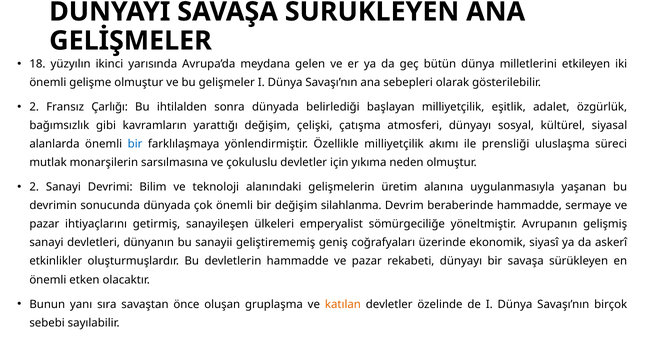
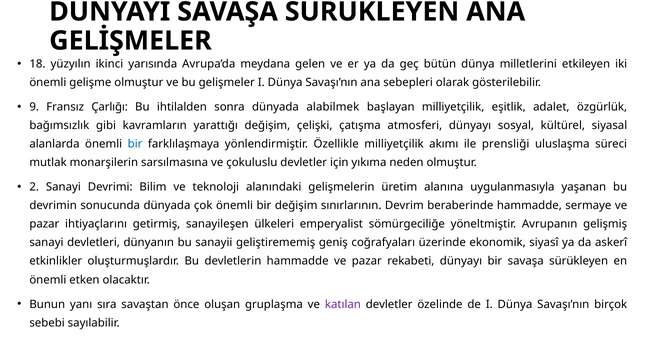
2: 2 -> 9 (34, 107)
belirlediği: belirlediği -> alabilmek (333, 107)
silahlanma: silahlanma -> sınırlarının (351, 206)
katılan colour: orange -> purple (343, 304)
